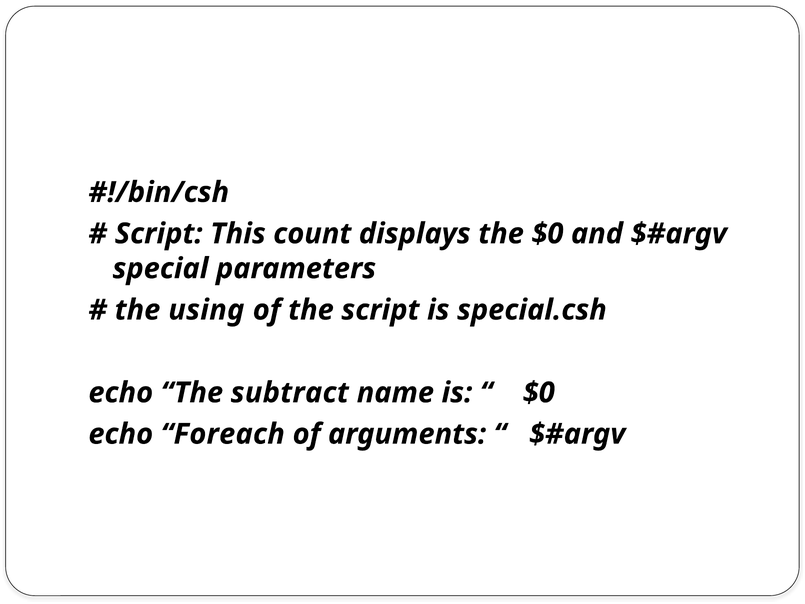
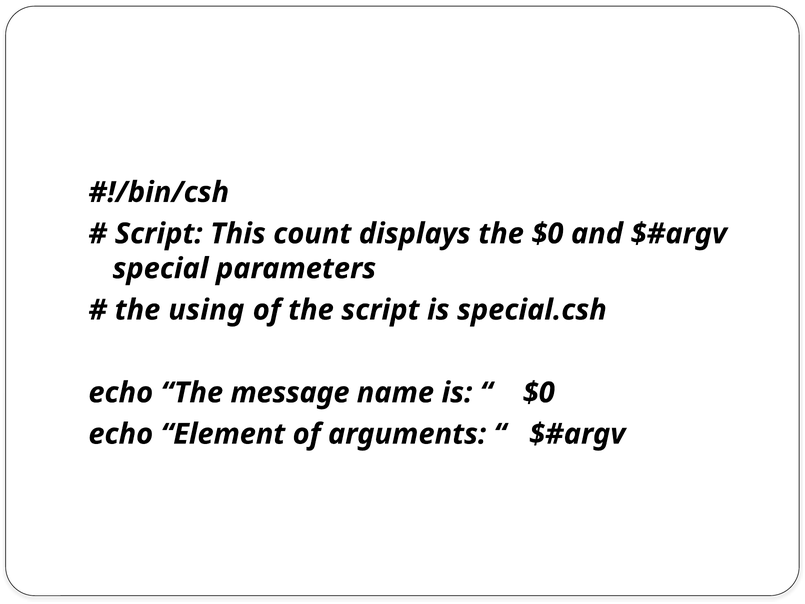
subtract: subtract -> message (290, 393)
Foreach: Foreach -> Element (223, 434)
